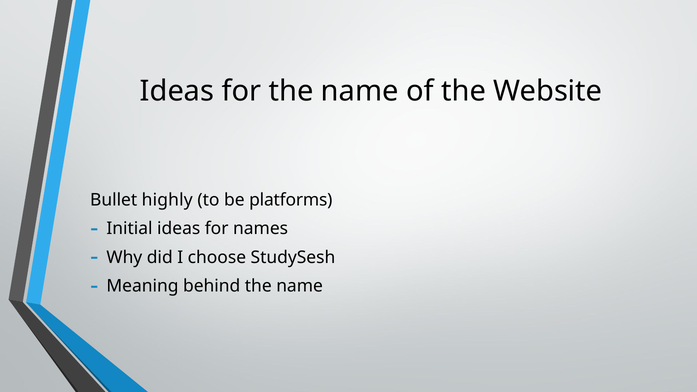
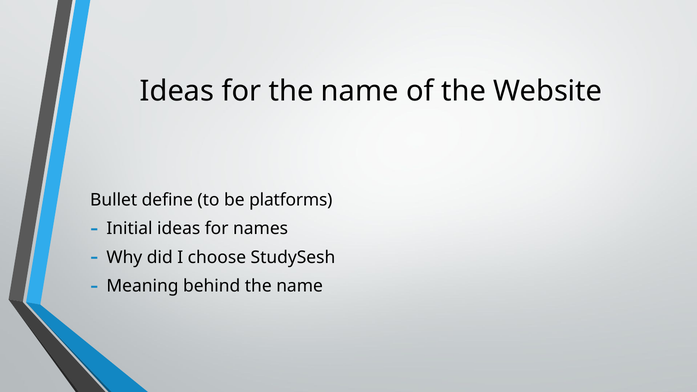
highly: highly -> define (167, 200)
